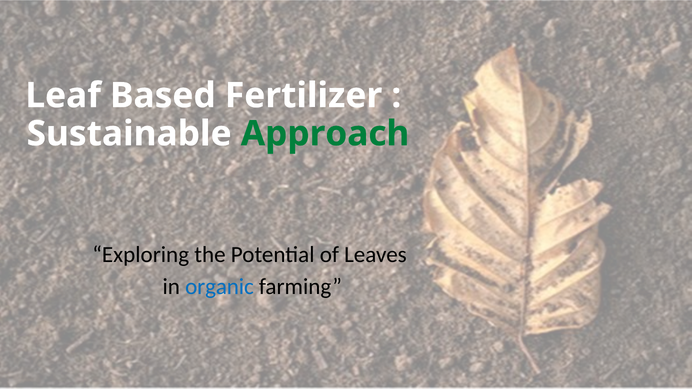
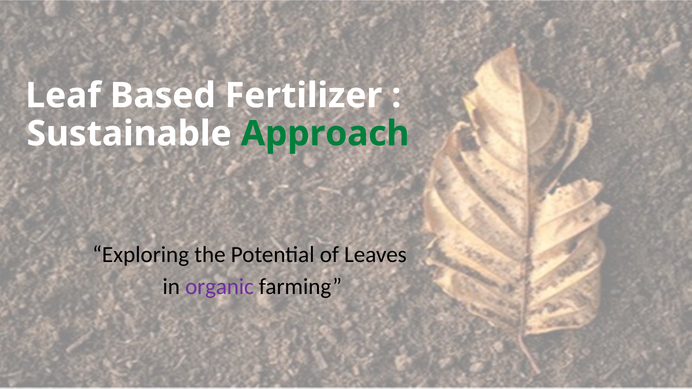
organic colour: blue -> purple (219, 287)
